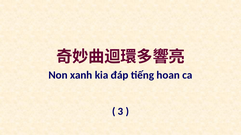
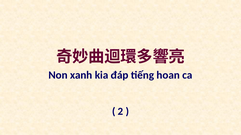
3: 3 -> 2 (120, 112)
